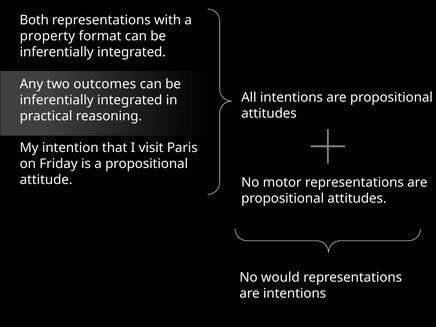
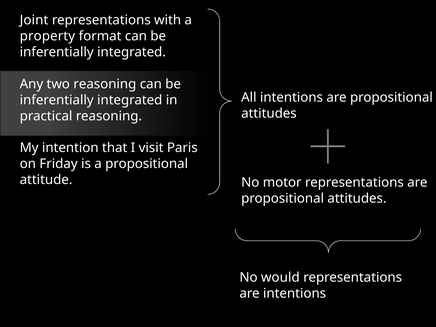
Both: Both -> Joint (34, 20)
two outcomes: outcomes -> reasoning (105, 84)
